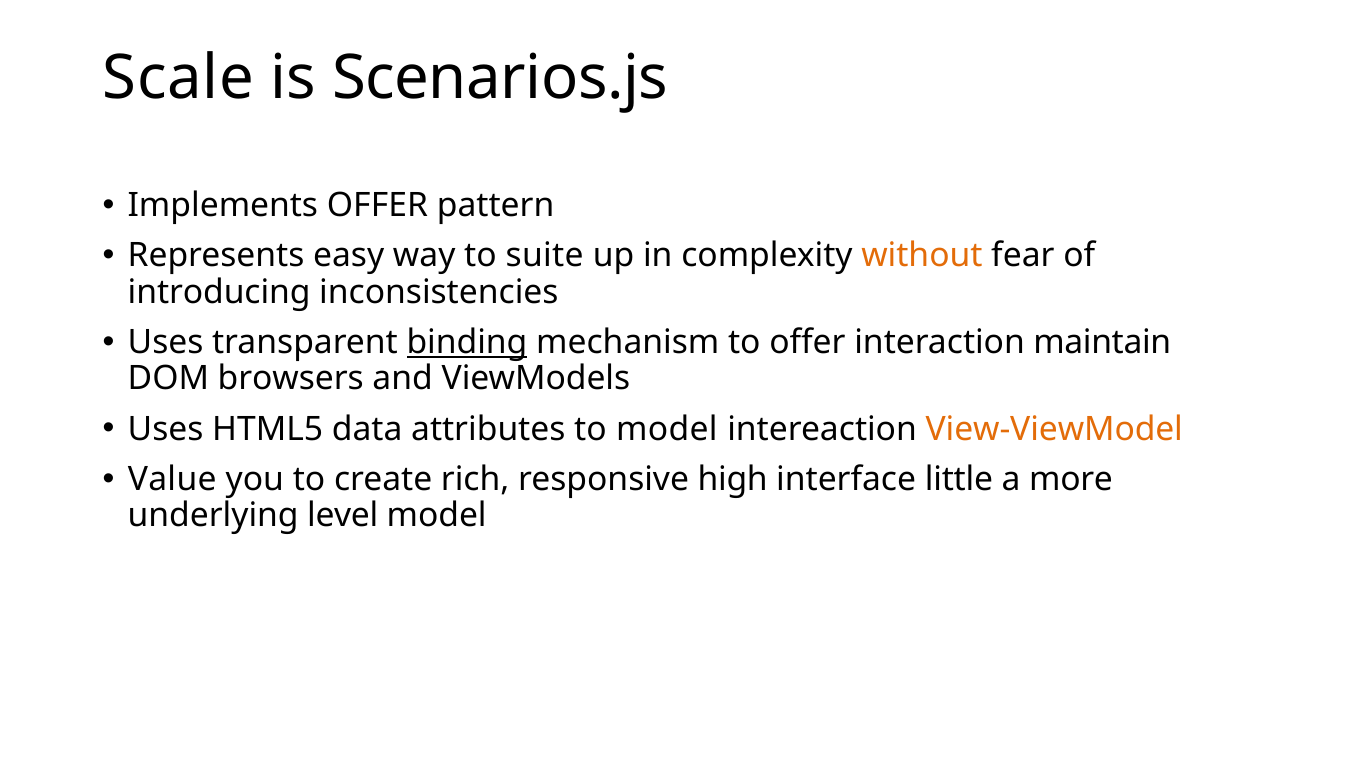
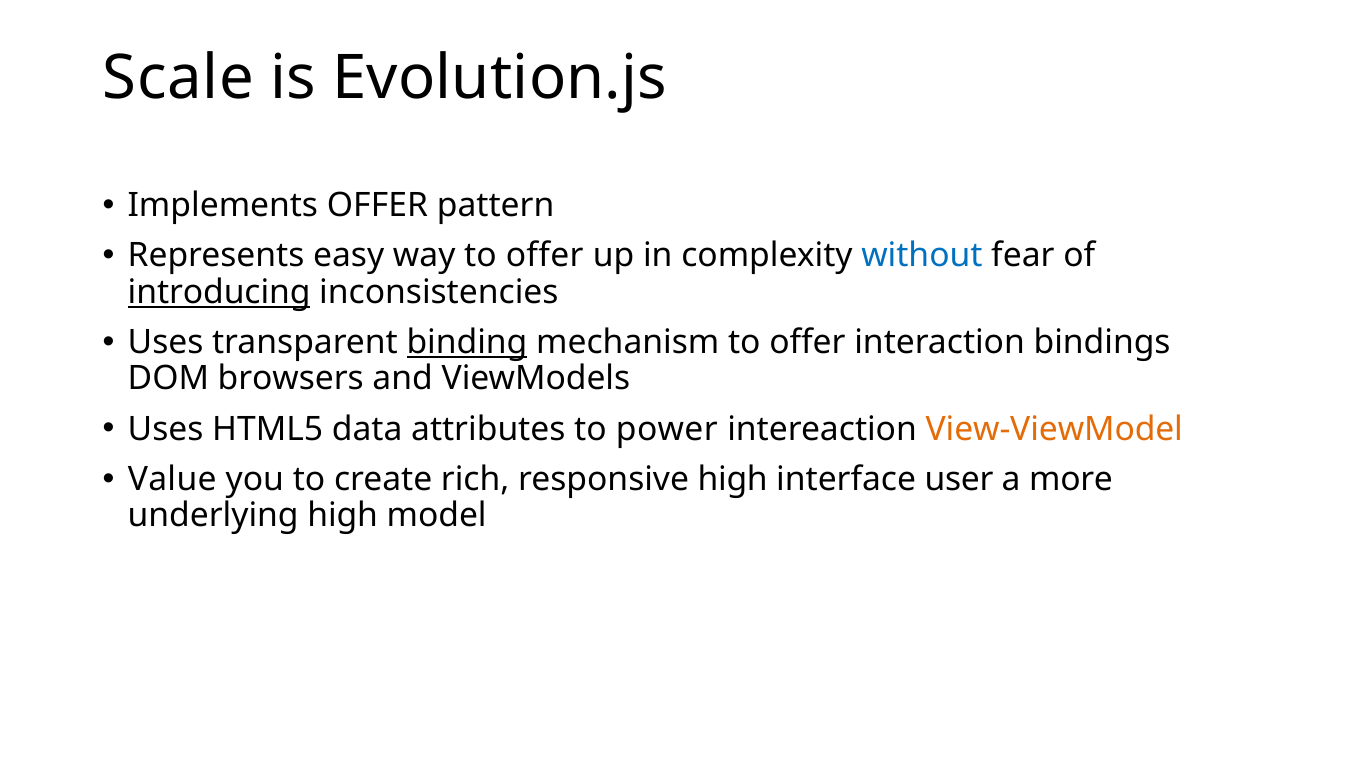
Scenarios.js: Scenarios.js -> Evolution.js (500, 78)
way to suite: suite -> offer (545, 256)
without colour: orange -> blue (922, 256)
introducing underline: none -> present (219, 292)
maintain: maintain -> bindings (1102, 342)
to model: model -> power (667, 429)
little: little -> user (959, 479)
underlying level: level -> high (343, 516)
